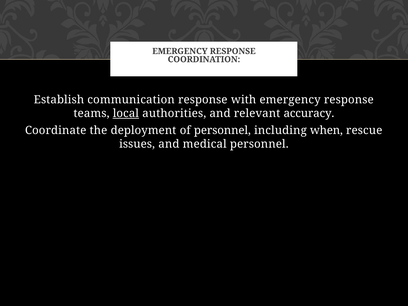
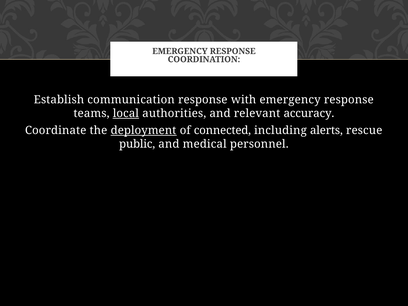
deployment underline: none -> present (143, 130)
of personnel: personnel -> connected (222, 130)
when: when -> alerts (326, 130)
issues: issues -> public (137, 144)
